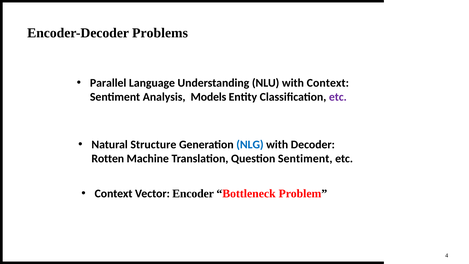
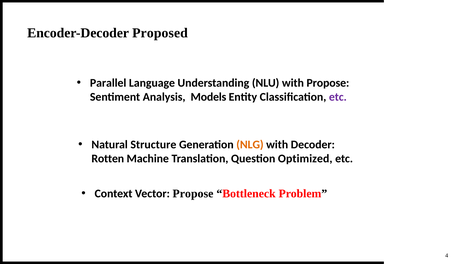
Problems: Problems -> Proposed (160, 33)
with Context: Context -> Propose (328, 83)
NLG colour: blue -> orange (250, 145)
Question Sentiment: Sentiment -> Optimized (305, 159)
Vector Encoder: Encoder -> Propose (193, 194)
